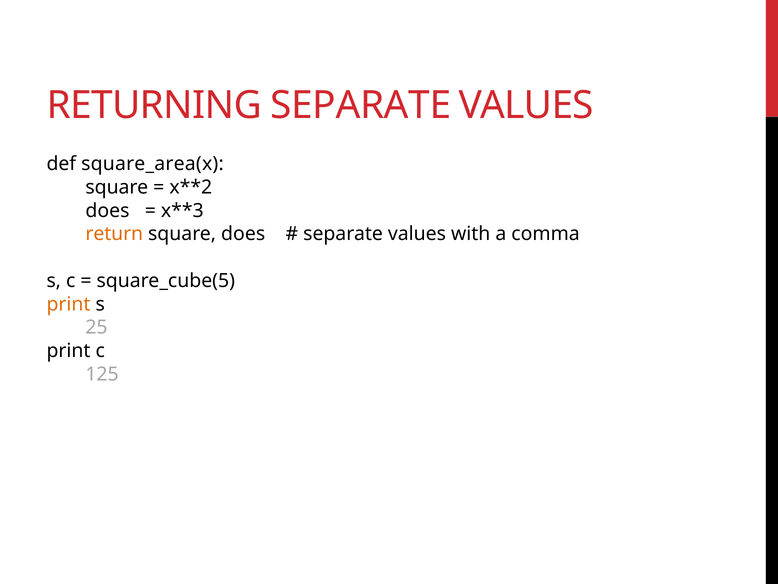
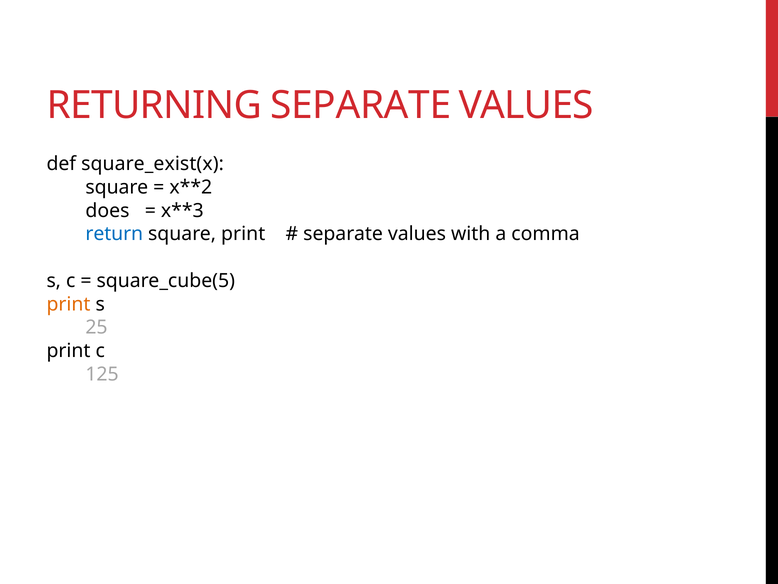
square_area(x: square_area(x -> square_exist(x (153, 164)
return colour: orange -> blue (114, 234)
square does: does -> print (243, 234)
